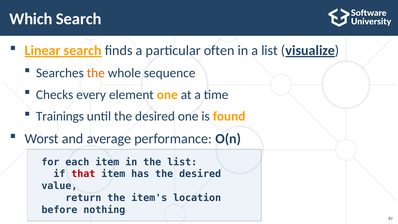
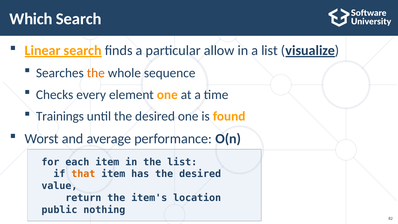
often: often -> allow (219, 51)
that colour: red -> orange (83, 174)
before: before -> public (59, 210)
